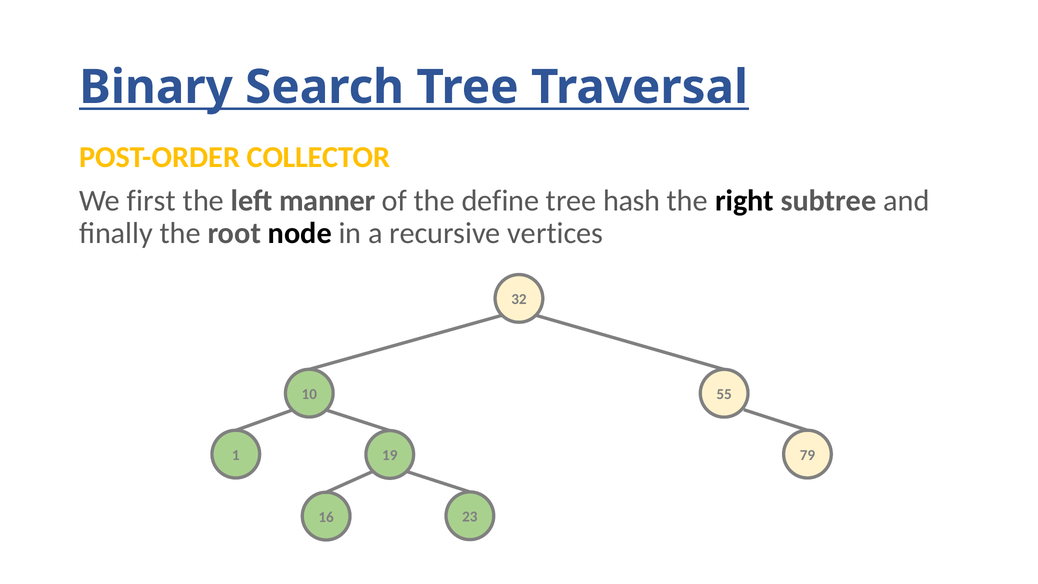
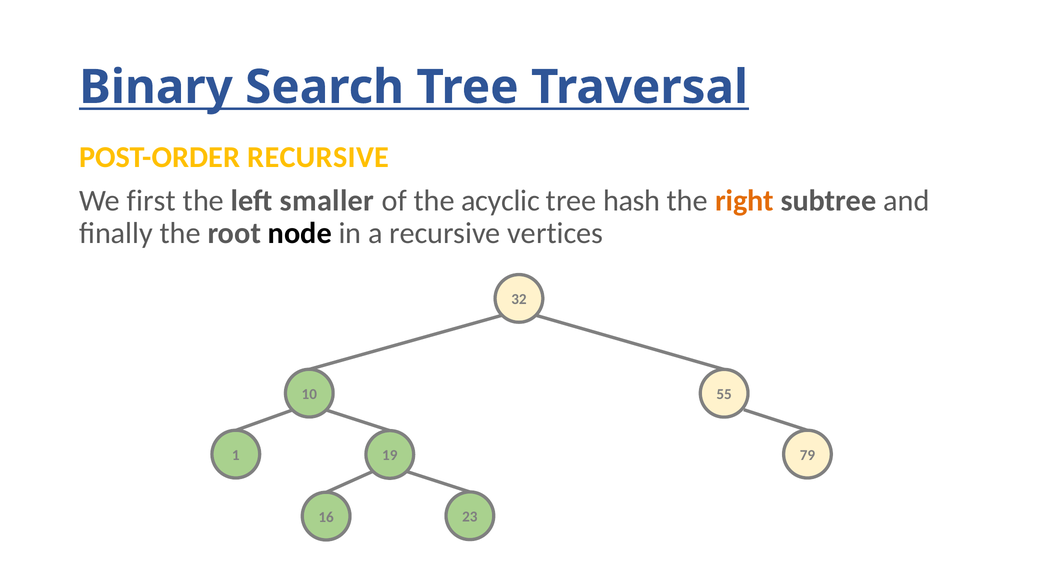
POST-ORDER COLLECTOR: COLLECTOR -> RECURSIVE (318, 157)
manner: manner -> smaller (327, 201)
define: define -> acyclic (501, 201)
right colour: black -> orange (744, 201)
